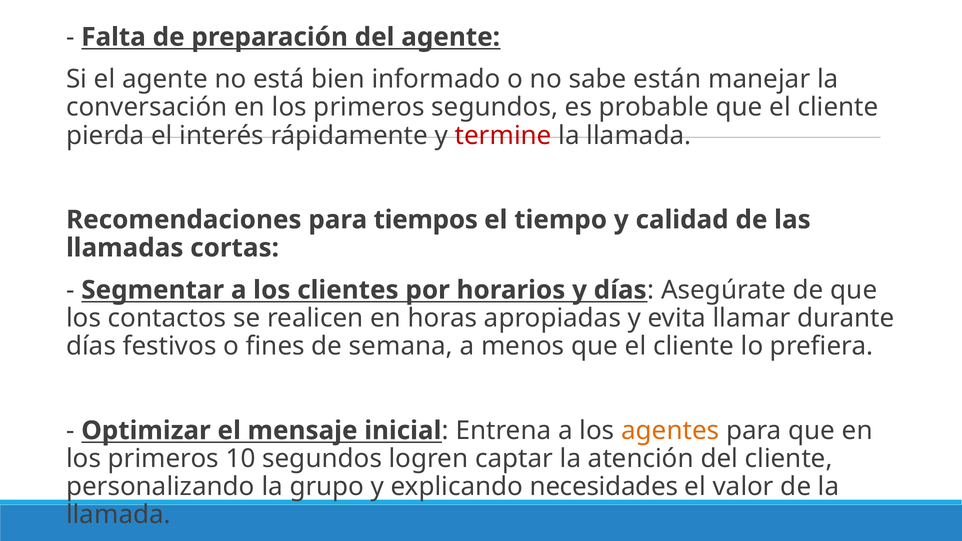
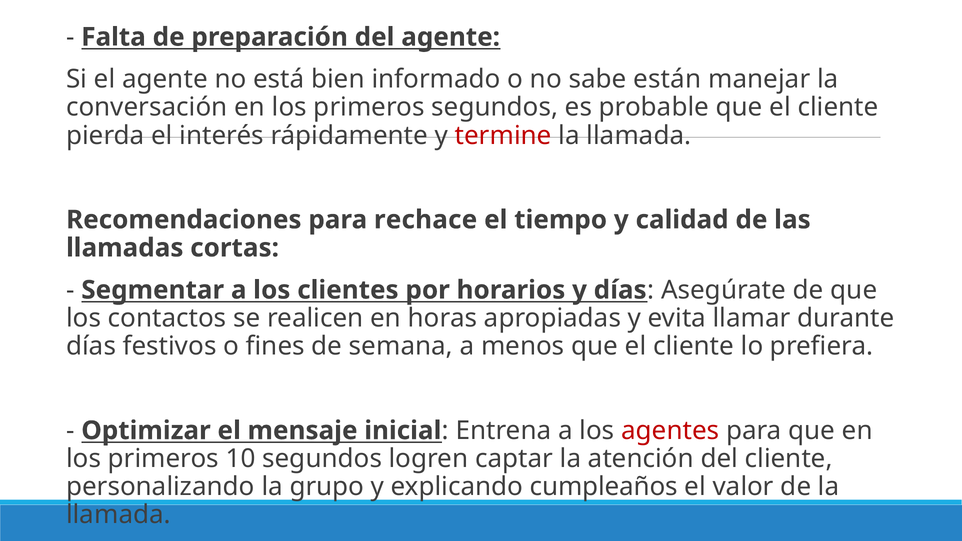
tiempos: tiempos -> rechace (426, 220)
agentes colour: orange -> red (670, 431)
necesidades: necesidades -> cumpleaños (604, 487)
